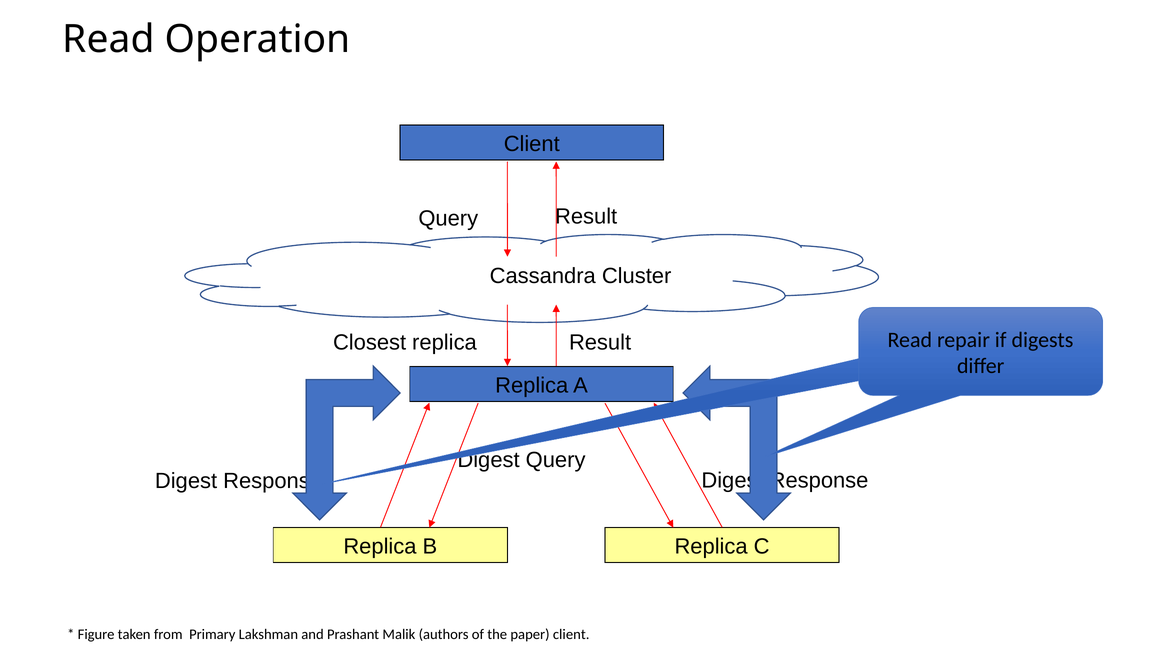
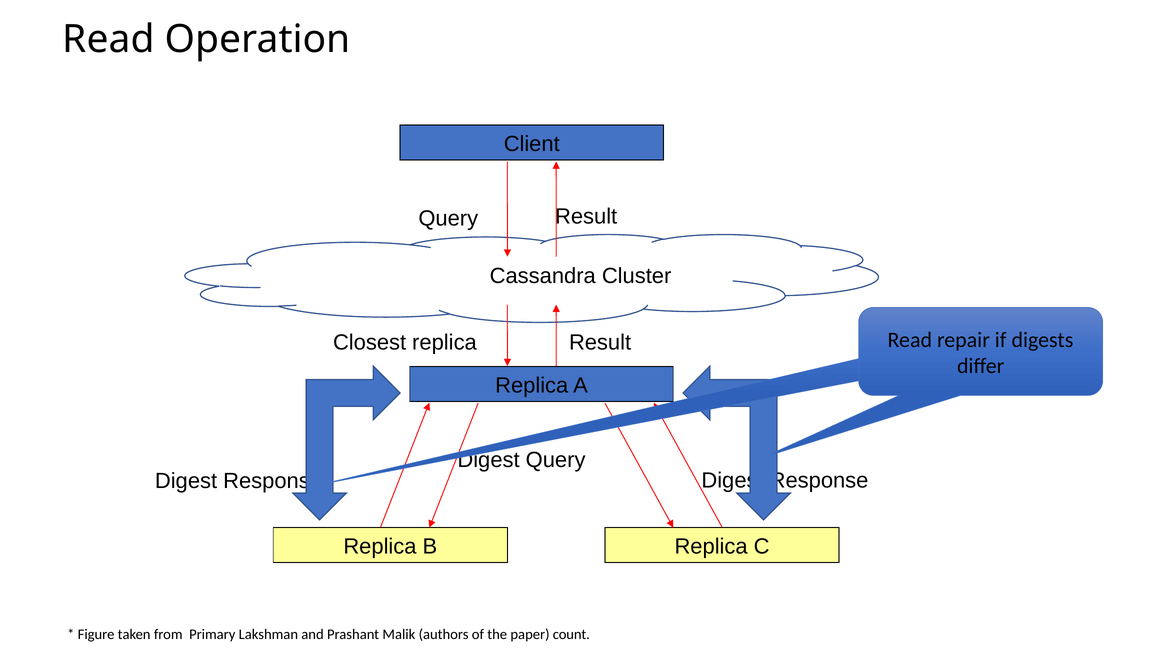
paper client: client -> count (571, 634)
